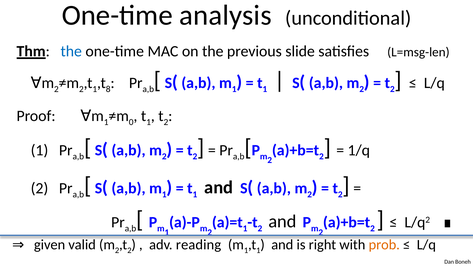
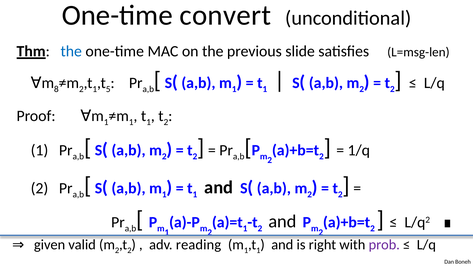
analysis: analysis -> convert (225, 15)
2: 2 -> 8 (56, 89)
8: 8 -> 5 (108, 89)
0: 0 -> 1 (131, 122)
prob colour: orange -> purple (384, 245)
